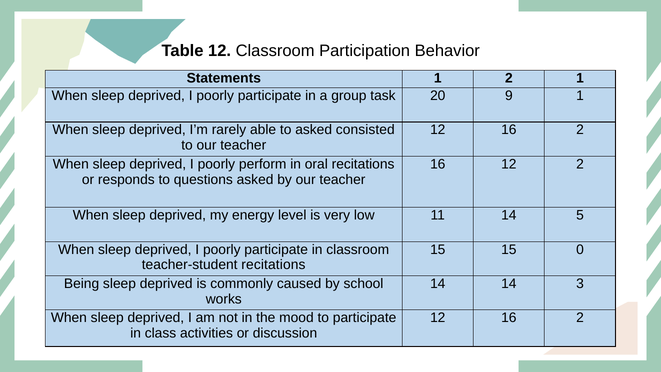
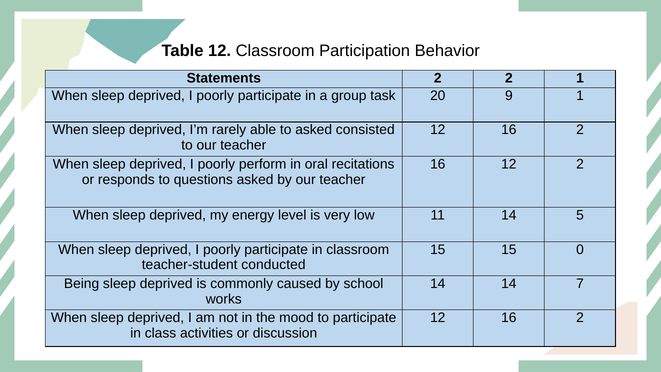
Statements 1: 1 -> 2 (438, 78)
teacher-student recitations: recitations -> conducted (273, 265)
3: 3 -> 7 (580, 284)
